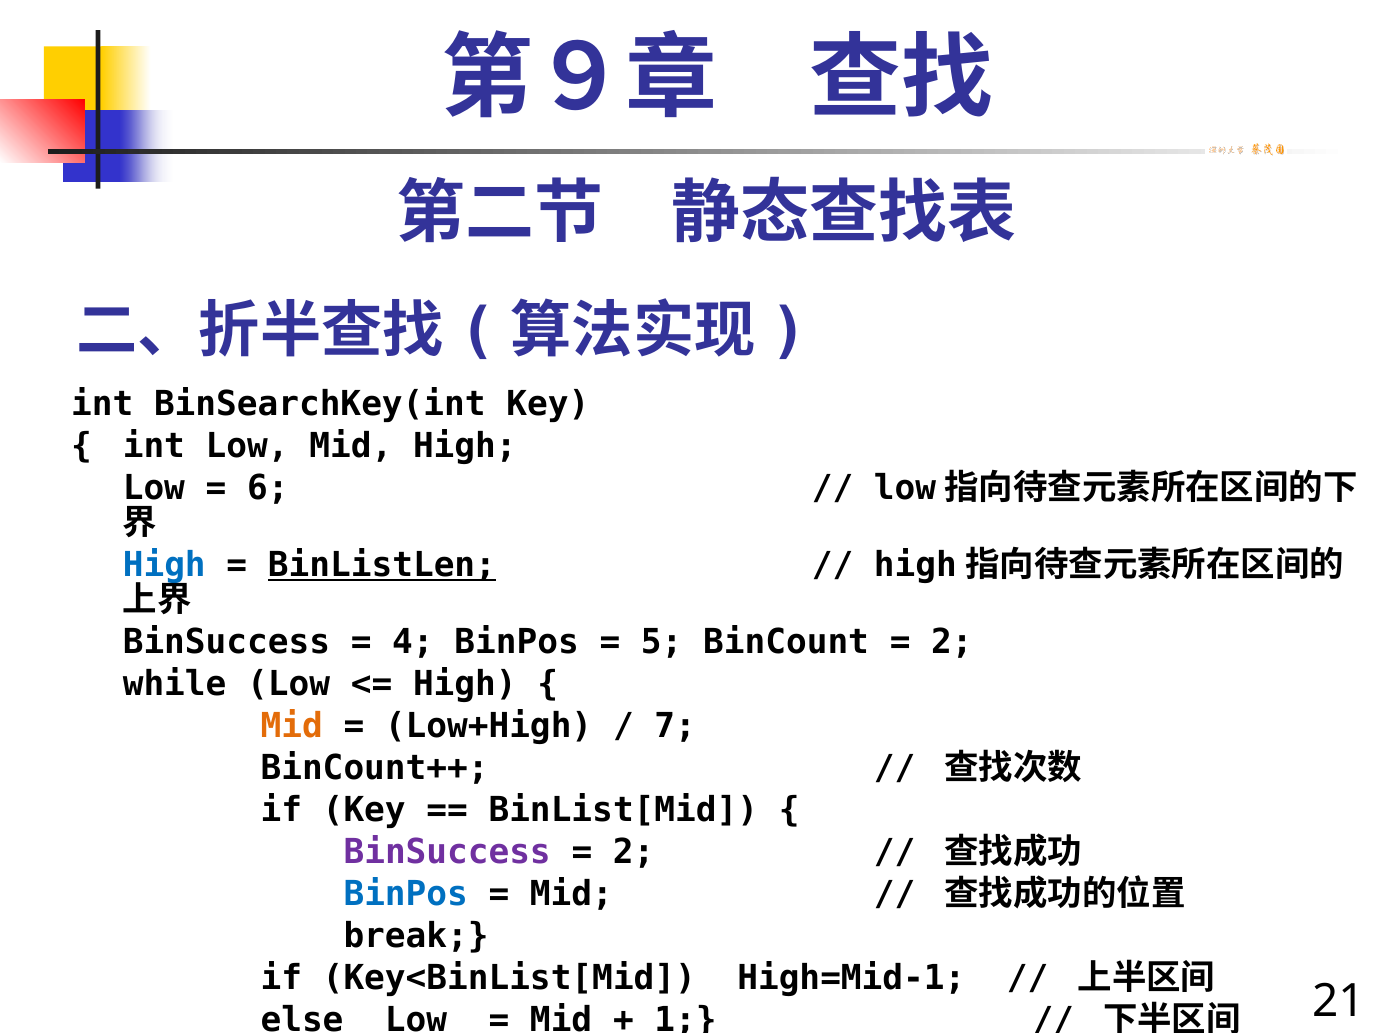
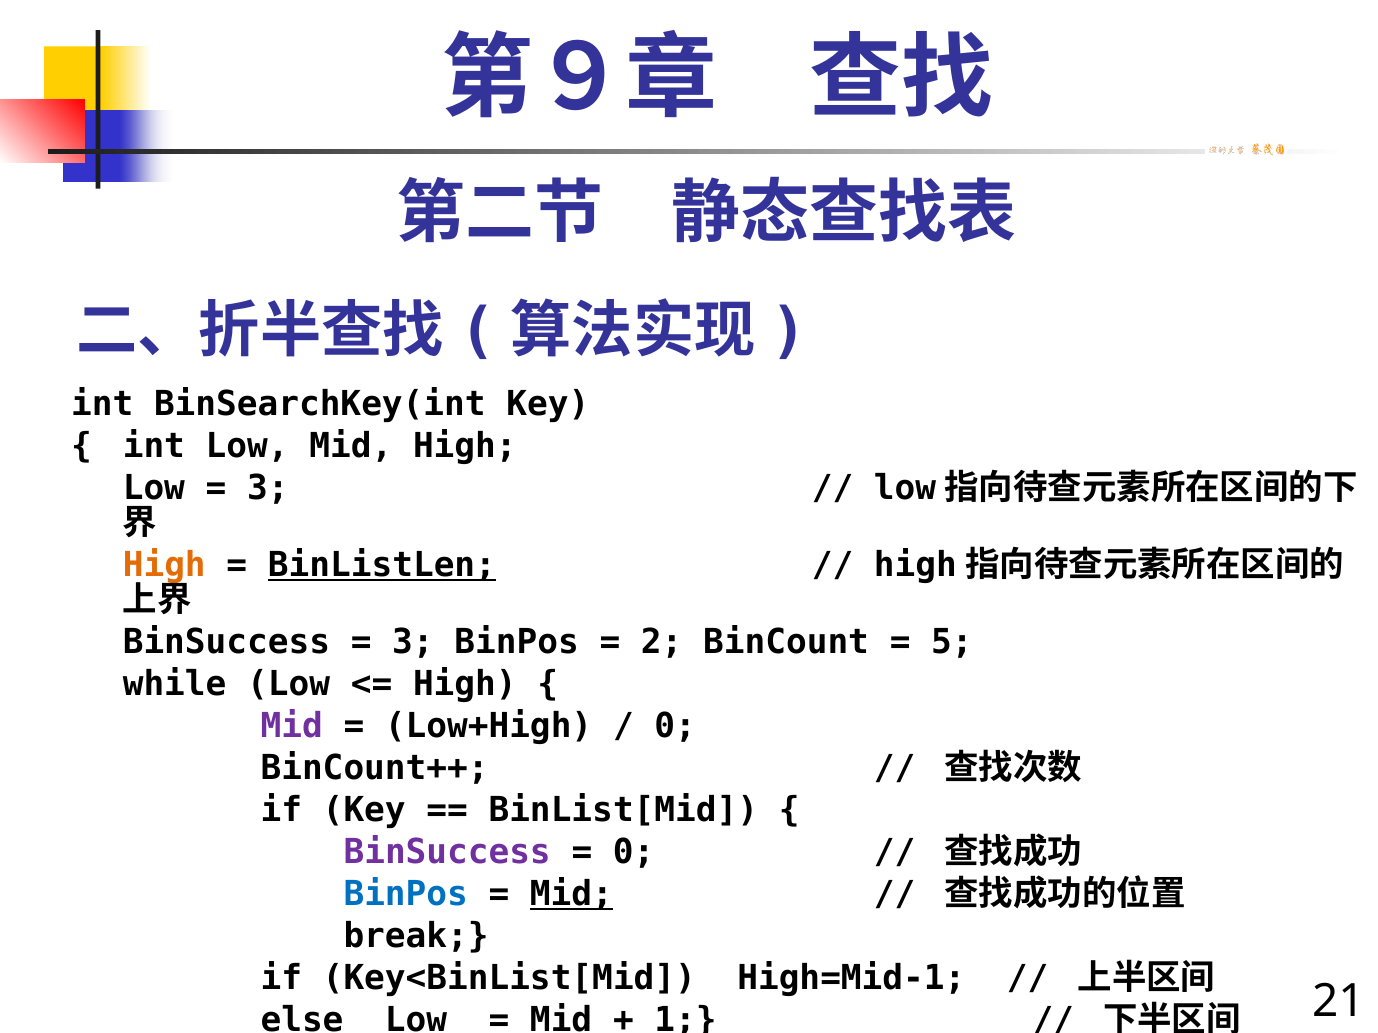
6: 6 -> 3 (268, 488)
High colour: blue -> orange (164, 565)
4: 4 -> 3 (413, 642)
5: 5 -> 2 (662, 642)
2: 2 -> 5 (952, 642)
Mid colour: orange -> purple (292, 726)
7: 7 -> 0 (675, 726)
2: 2 -> 0 (634, 853)
Mid underline: none -> present (571, 895)
